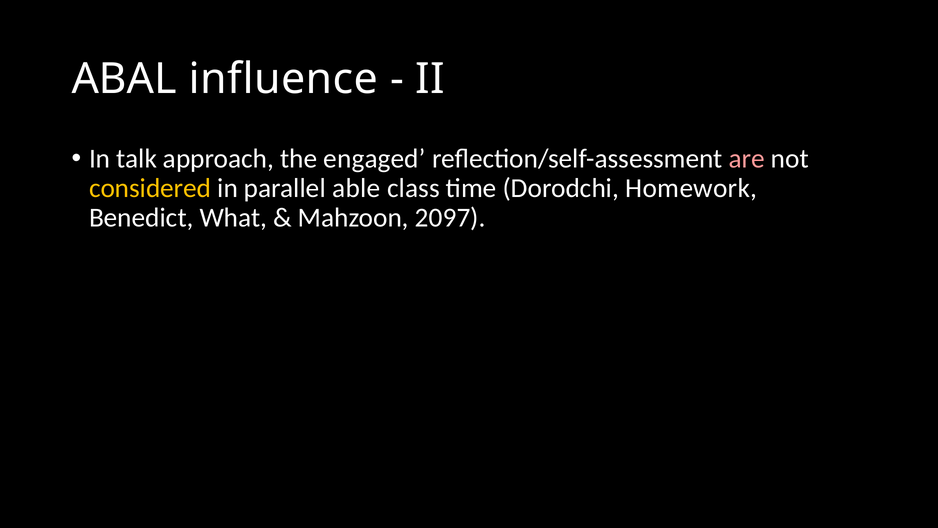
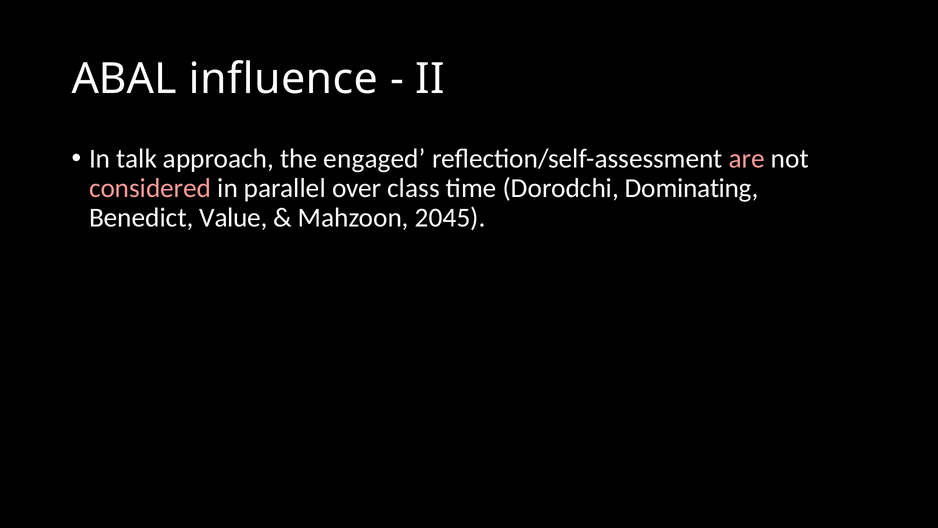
considered colour: yellow -> pink (150, 188)
able: able -> over (357, 188)
Homework: Homework -> Dominating (692, 188)
What: What -> Value (233, 218)
2097: 2097 -> 2045 (450, 218)
